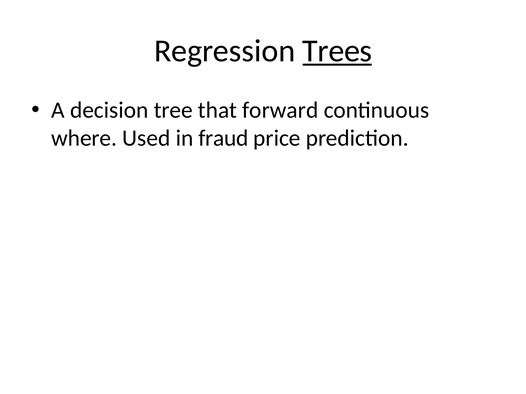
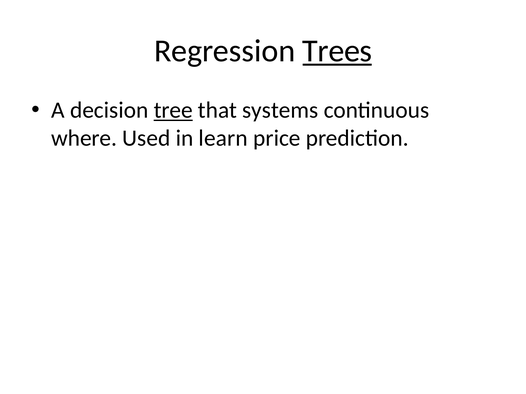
tree underline: none -> present (173, 110)
forward: forward -> systems (280, 110)
fraud: fraud -> learn (223, 138)
